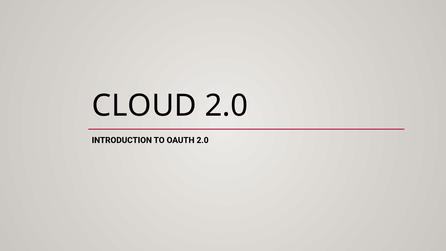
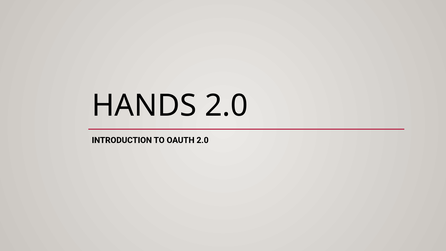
CLOUD: CLOUD -> HANDS (144, 106)
